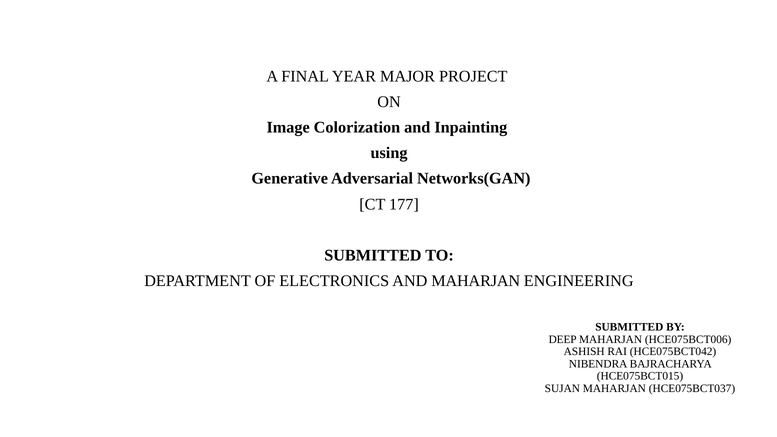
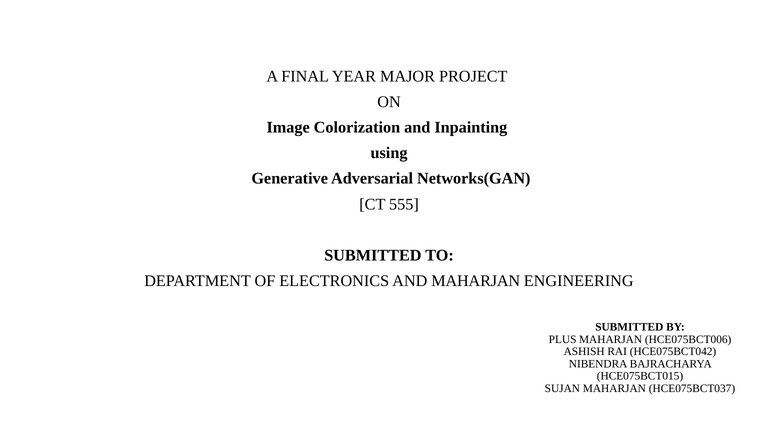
177: 177 -> 555 (404, 204)
DEEP: DEEP -> PLUS (563, 339)
